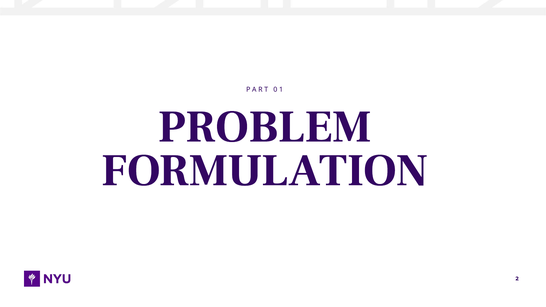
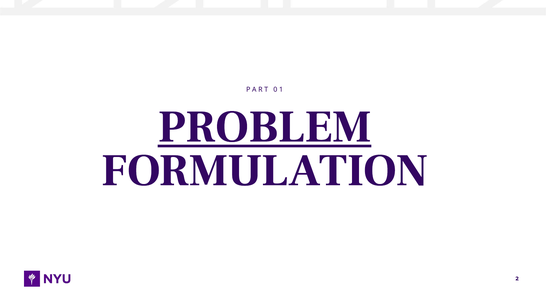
PROBLEM underline: none -> present (265, 127)
